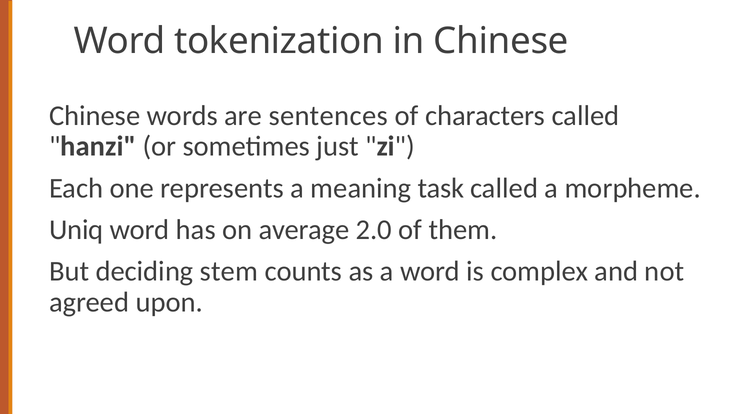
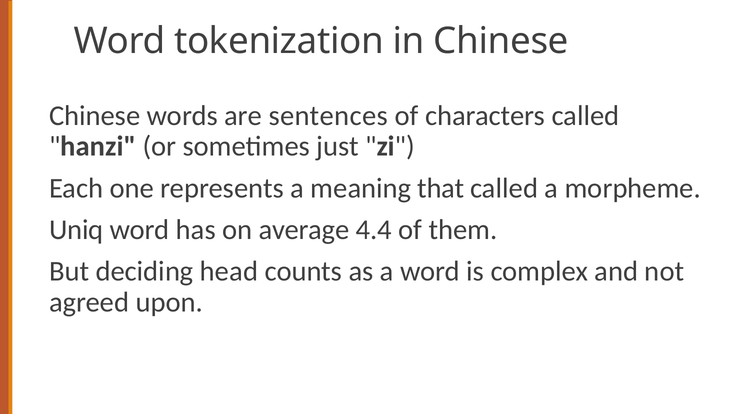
task: task -> that (441, 188)
2.0: 2.0 -> 4.4 (374, 230)
stem: stem -> head (229, 272)
